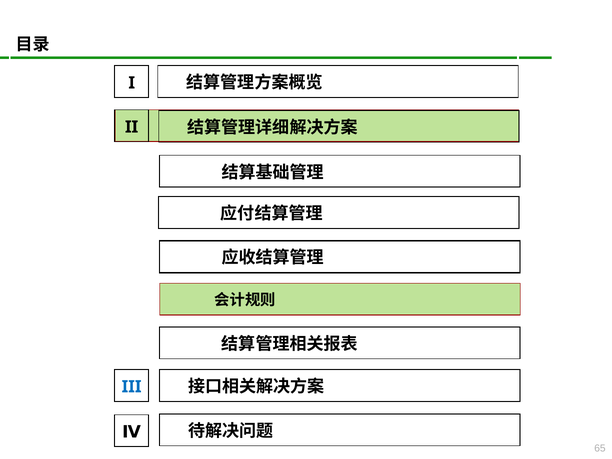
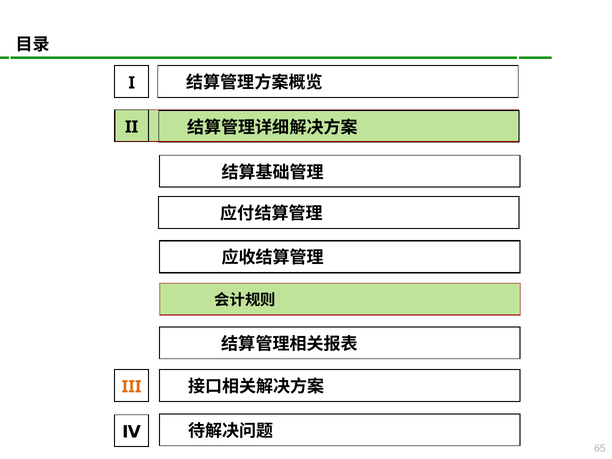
III colour: blue -> orange (132, 387)
